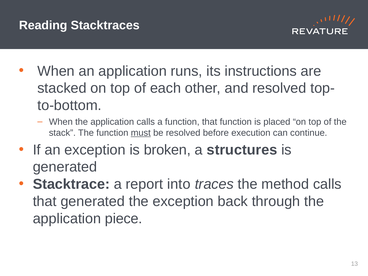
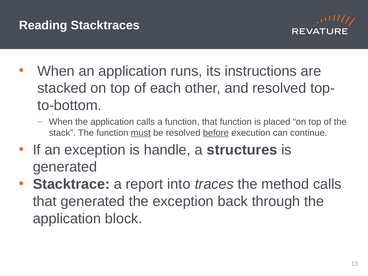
before underline: none -> present (216, 133)
broken: broken -> handle (167, 150)
piece: piece -> block (124, 219)
